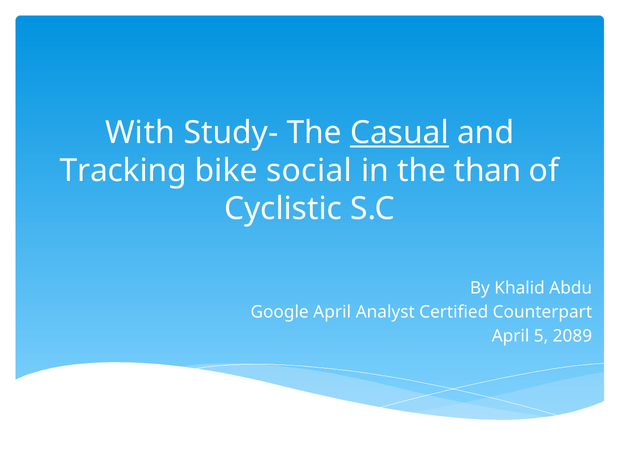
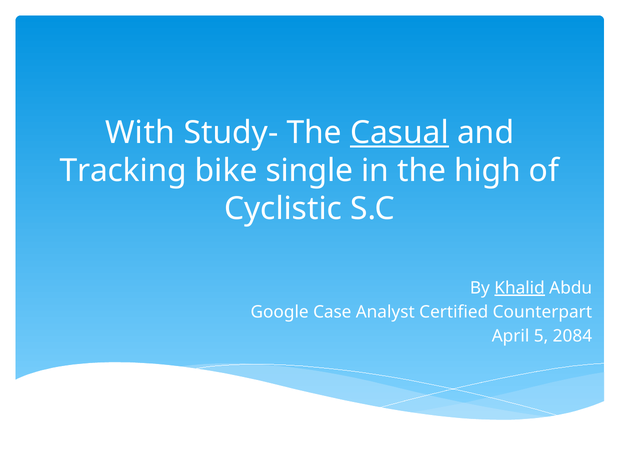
social: social -> single (309, 171)
than: than -> high (488, 171)
Khalid underline: none -> present (520, 288)
Google April: April -> Case (332, 312)
2089: 2089 -> 2084 (572, 336)
